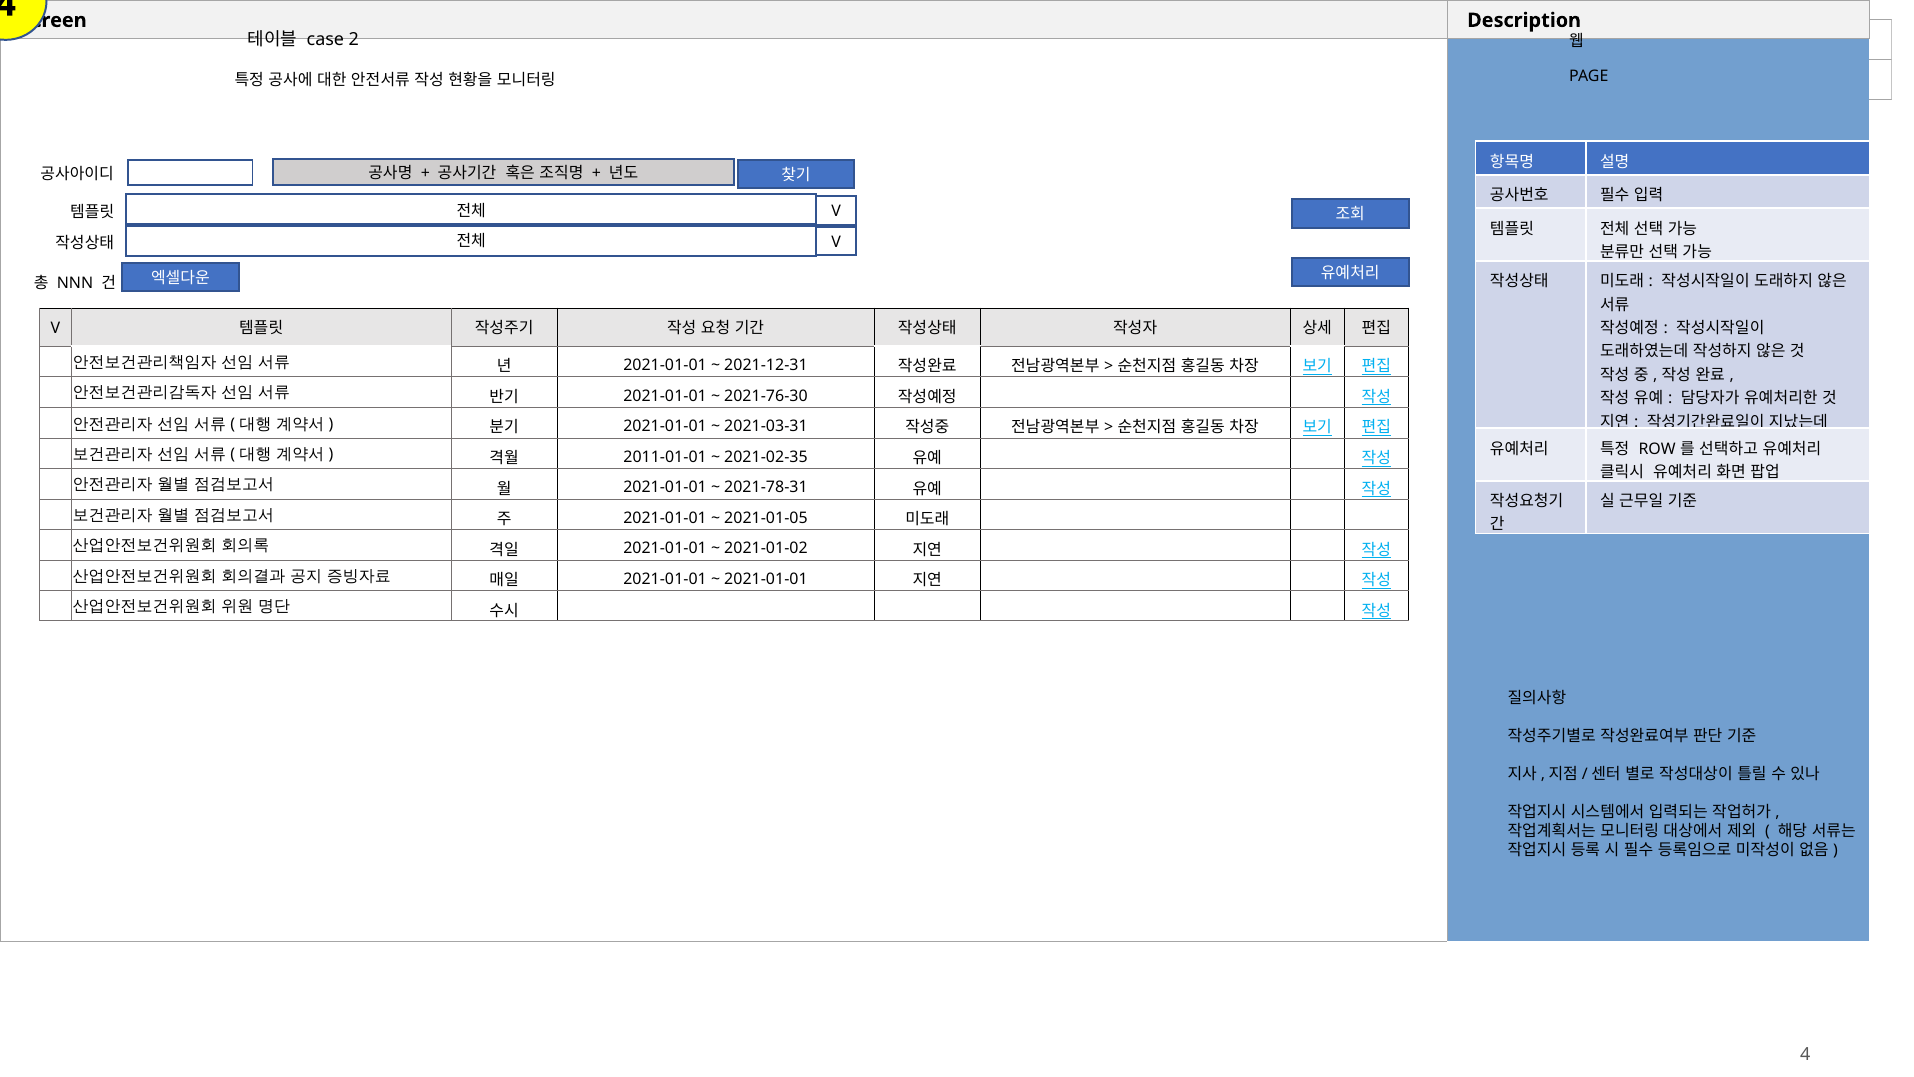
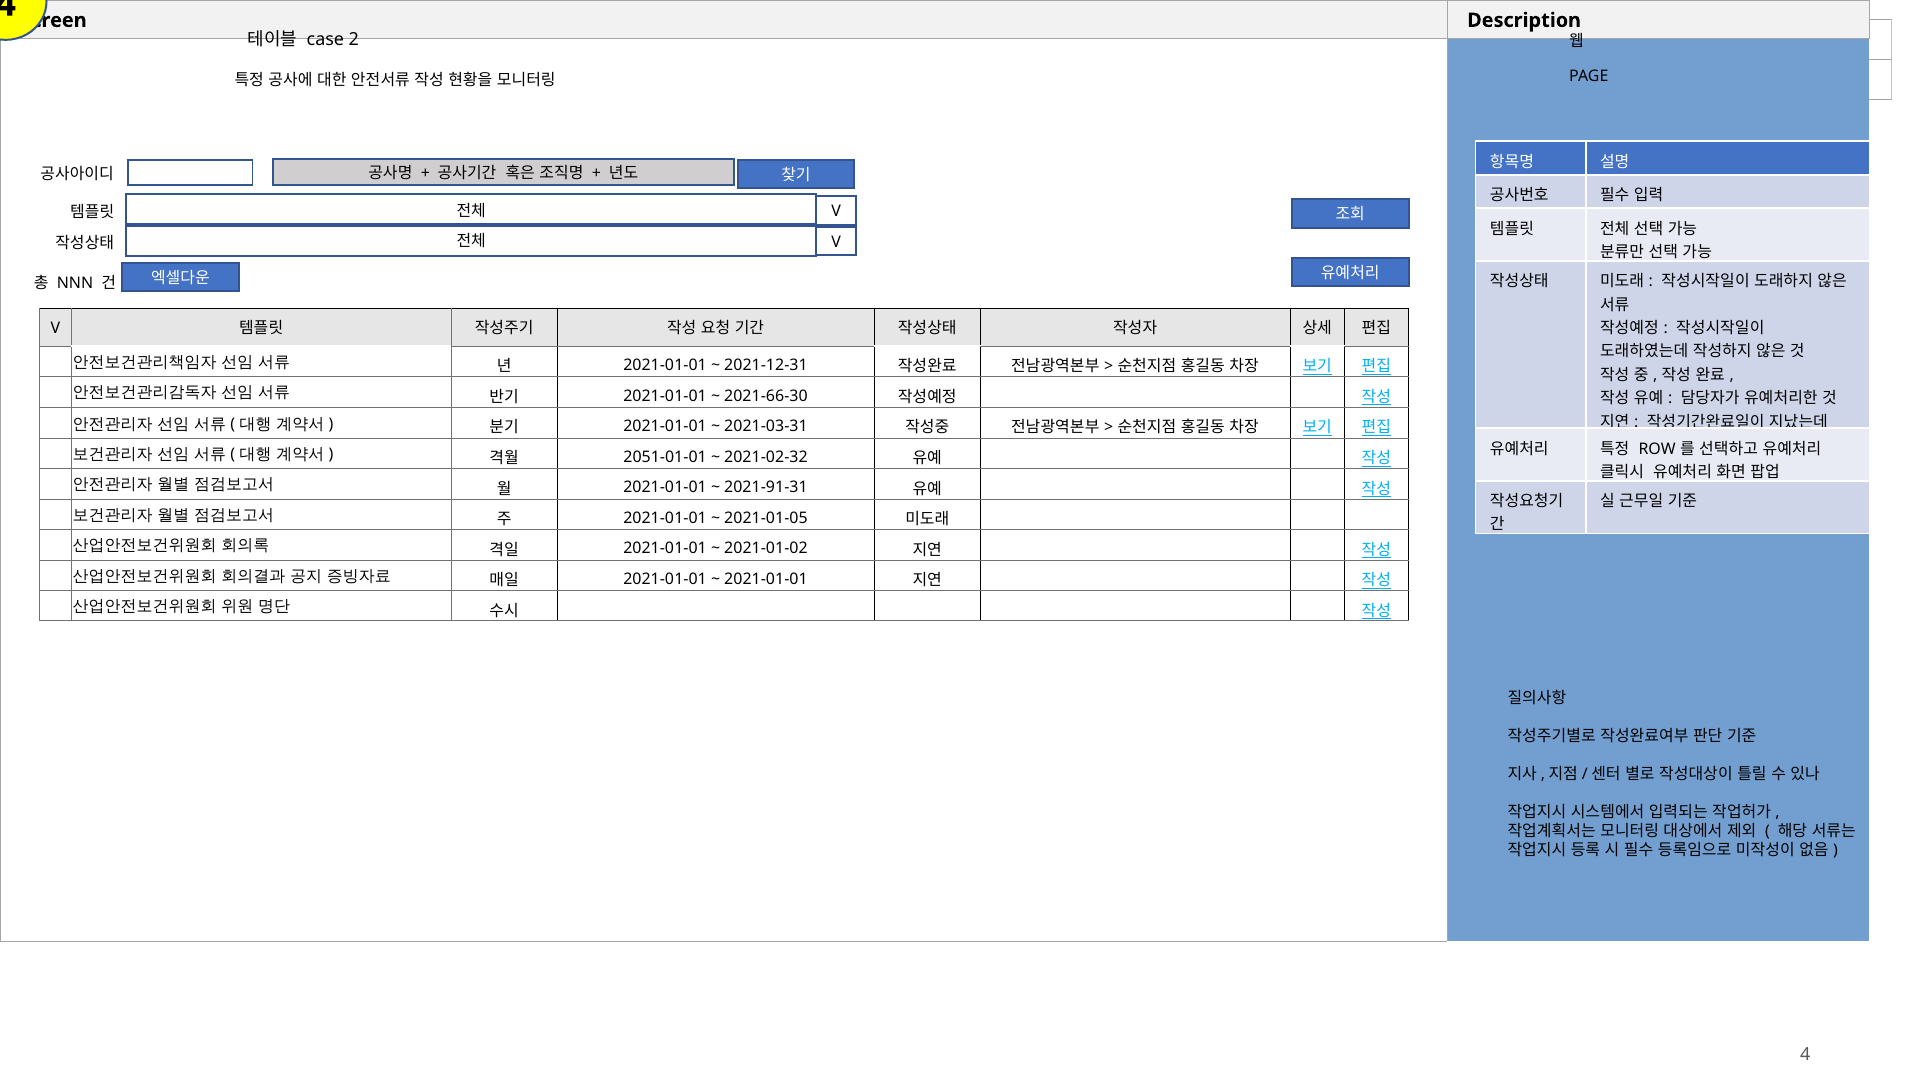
2021-76-30: 2021-76-30 -> 2021-66-30 (766, 396)
2011-01-01: 2011-01-01 -> 2051-01-01 (665, 457)
2021-02-35: 2021-02-35 -> 2021-02-32 (766, 457)
2021-78-31: 2021-78-31 -> 2021-91-31 (766, 487)
